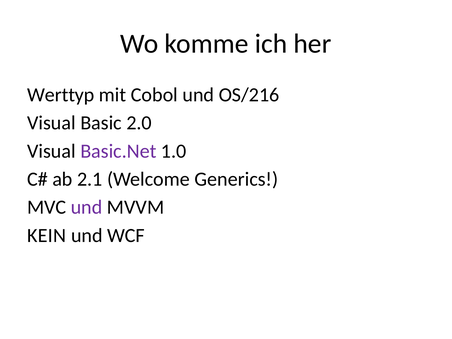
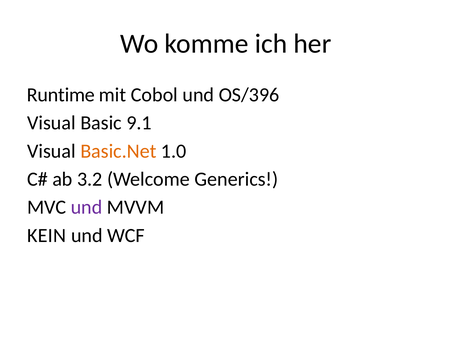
Werttyp: Werttyp -> Runtime (61, 95)
OS/216: OS/216 -> OS/396 (249, 95)
2.0: 2.0 -> 9.1 (139, 123)
Basic.Net colour: purple -> orange (118, 151)
2.1: 2.1 -> 3.2 (90, 179)
